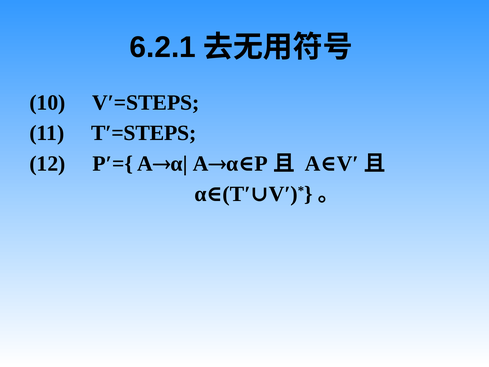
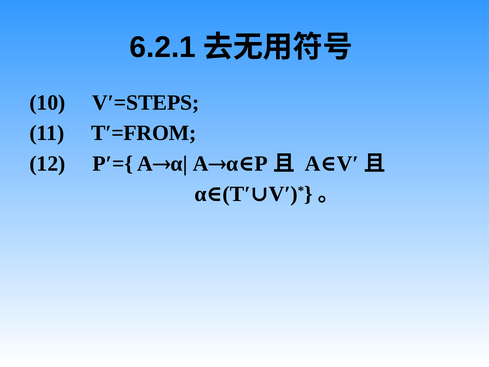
T′=STEPS: T′=STEPS -> T′=FROM (144, 133)
